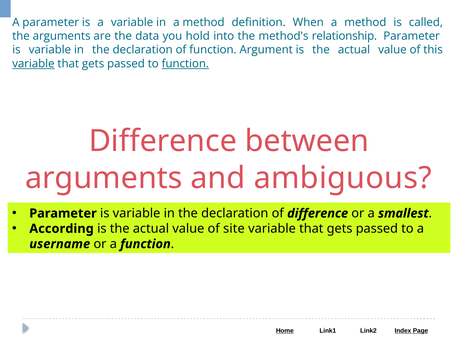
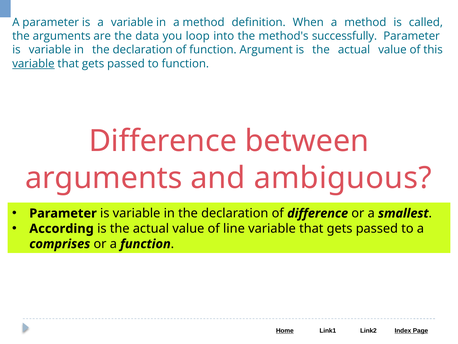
hold: hold -> loop (198, 36)
relationship: relationship -> successfully (344, 36)
function underline: present -> none (185, 64)
site: site -> line (234, 228)
username: username -> comprises (60, 244)
